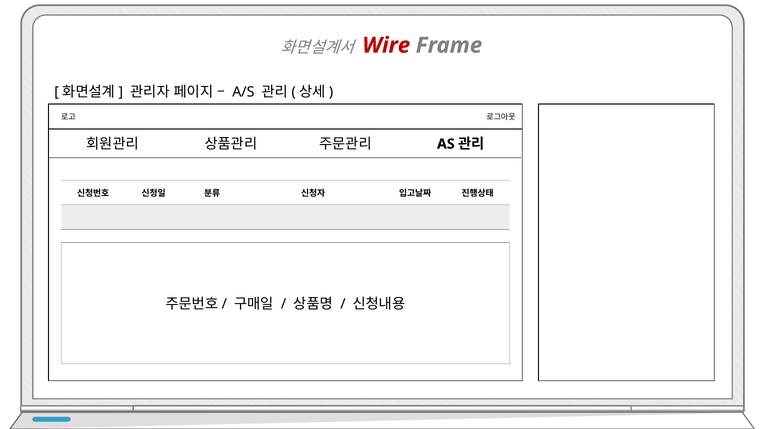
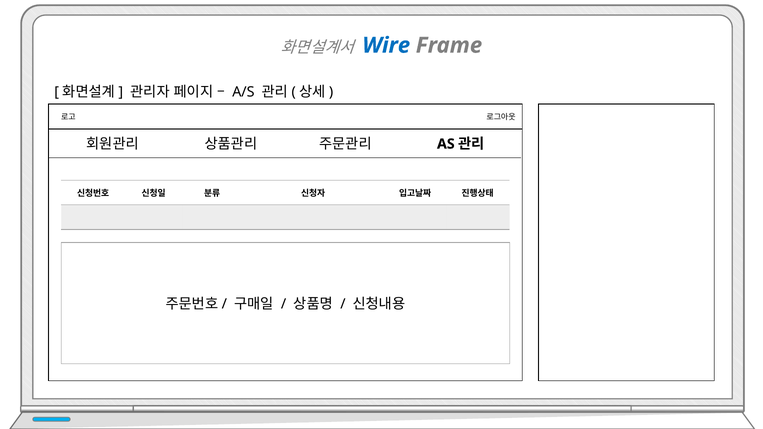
Wire colour: red -> blue (386, 45)
